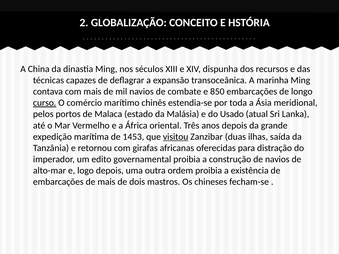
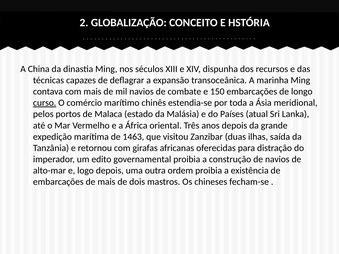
850: 850 -> 150 (217, 92)
Usado: Usado -> Países (232, 114)
1453: 1453 -> 1463 (133, 137)
visitou underline: present -> none (176, 137)
